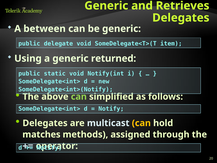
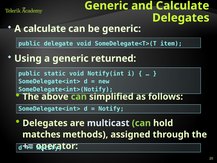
and Retrieves: Retrieves -> Calculate (183, 6)
A between: between -> calculate (45, 29)
can colour: yellow -> light green (141, 123)
